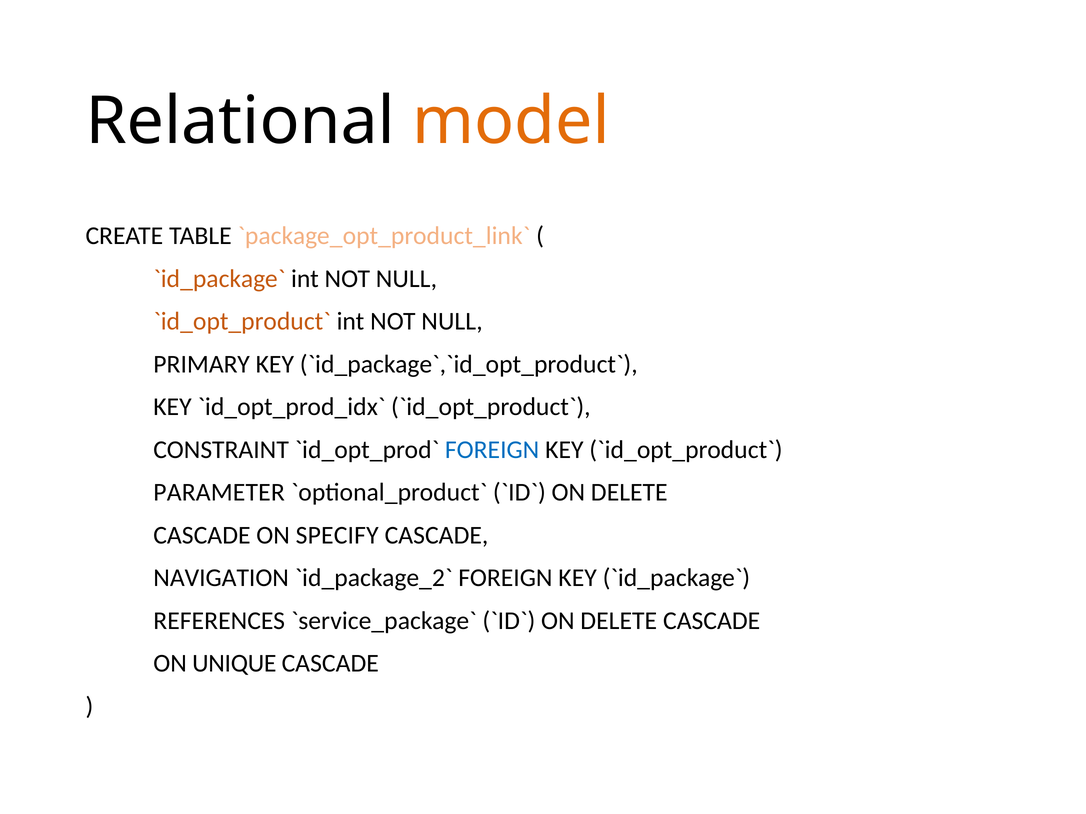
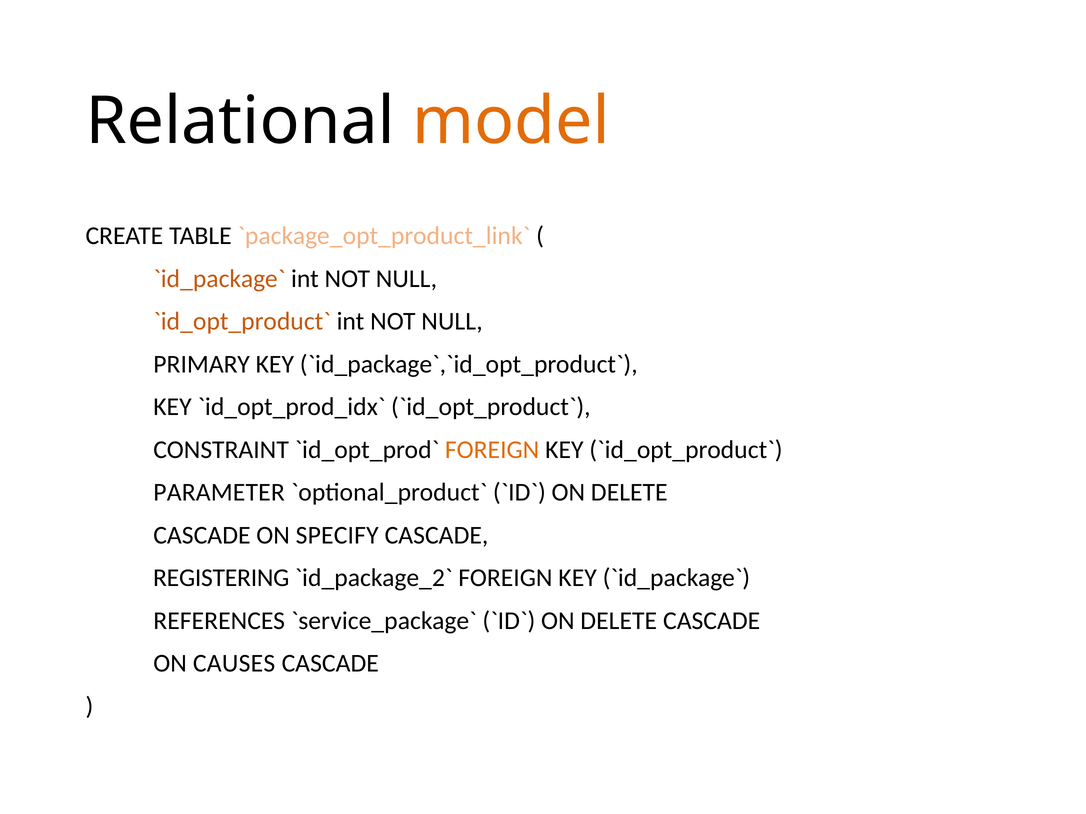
FOREIGN colour: blue -> orange (492, 450)
NAVIGATION: NAVIGATION -> REGISTERING (221, 578)
UNIQUE: UNIQUE -> CAUSES (234, 664)
